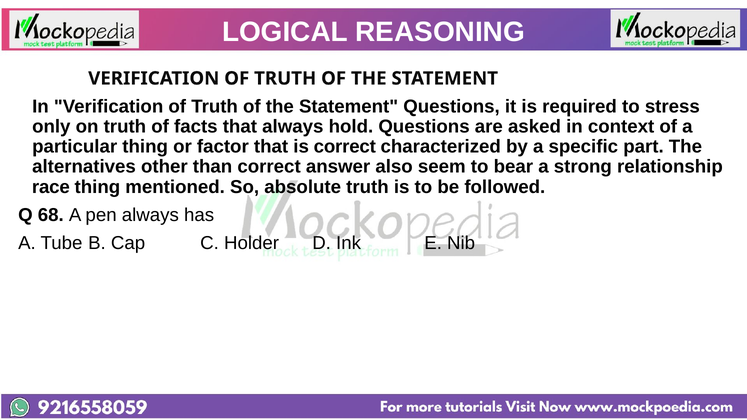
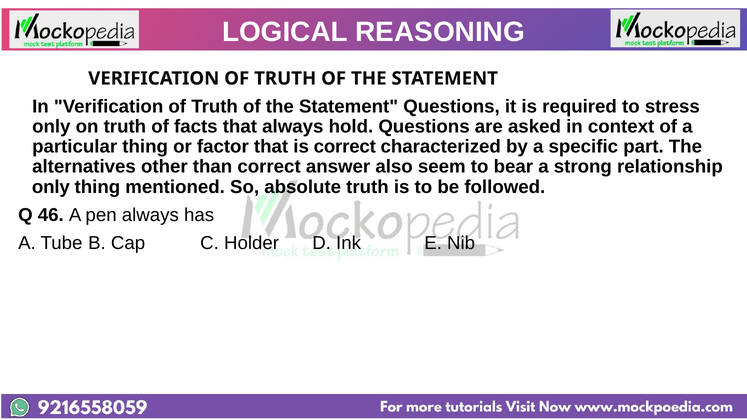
race: race -> only (51, 187)
68: 68 -> 46 (51, 215)
